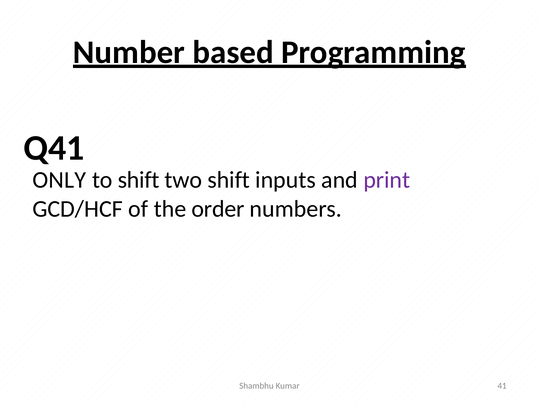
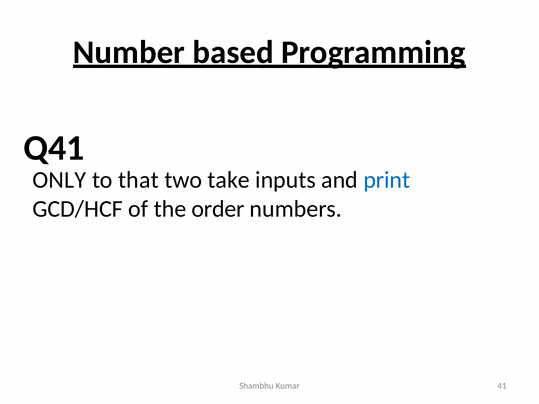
to shift: shift -> that (138, 180)
two shift: shift -> take (229, 180)
print colour: purple -> blue (387, 180)
